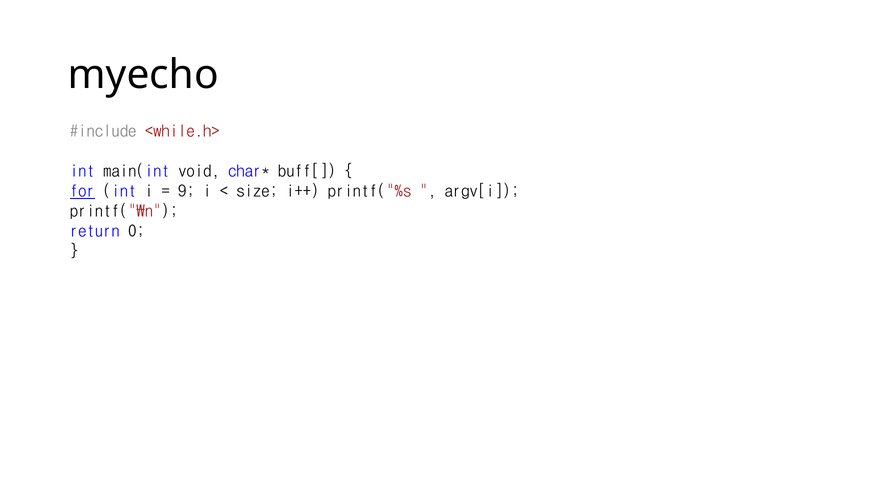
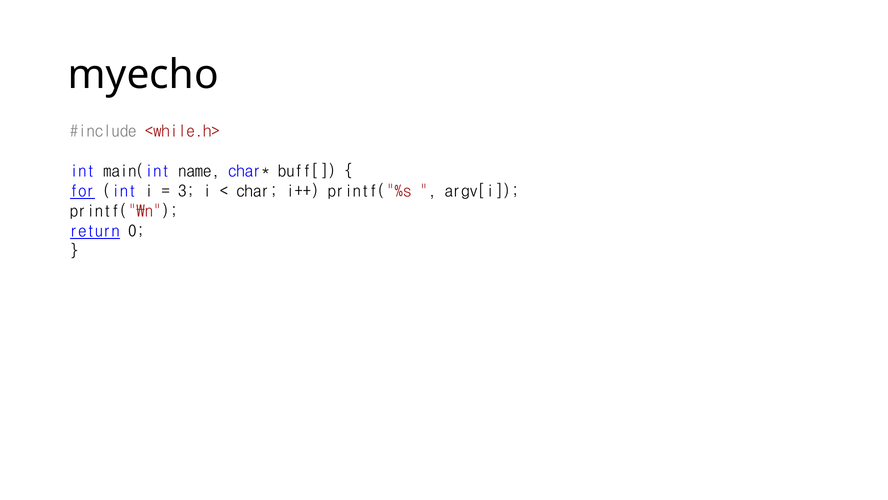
void: void -> name (199, 171)
9: 9 -> 3 (186, 191)
size: size -> char (257, 191)
return underline: none -> present (95, 231)
